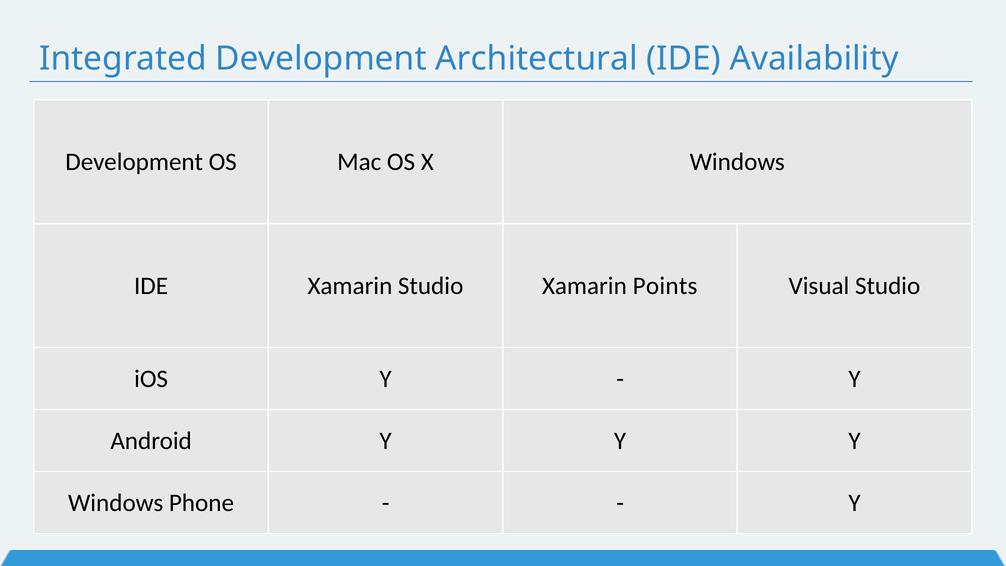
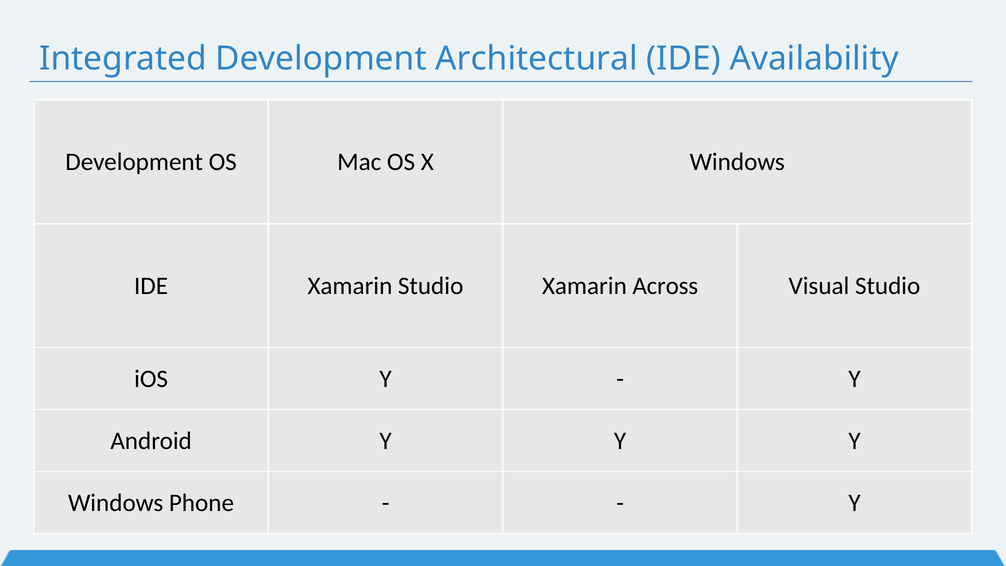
Points: Points -> Across (665, 286)
